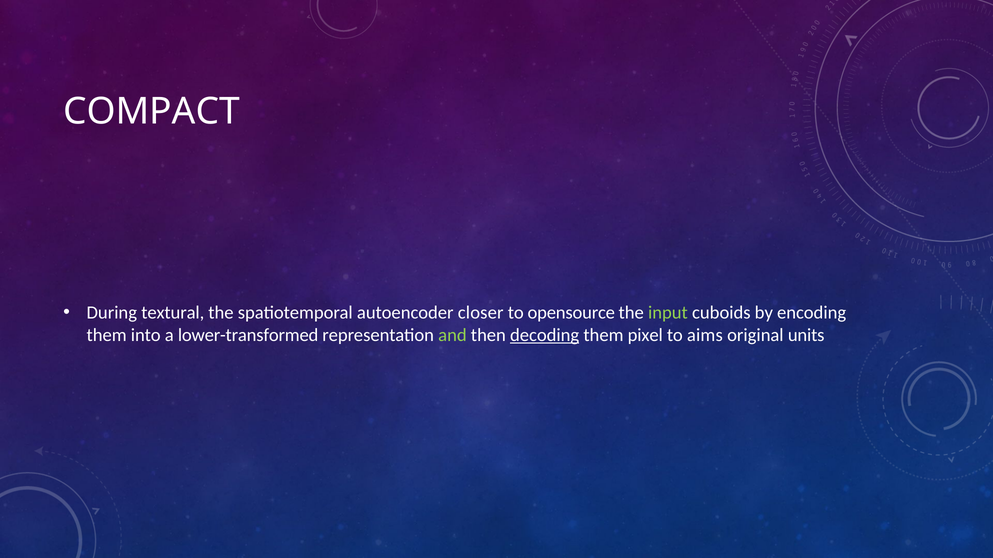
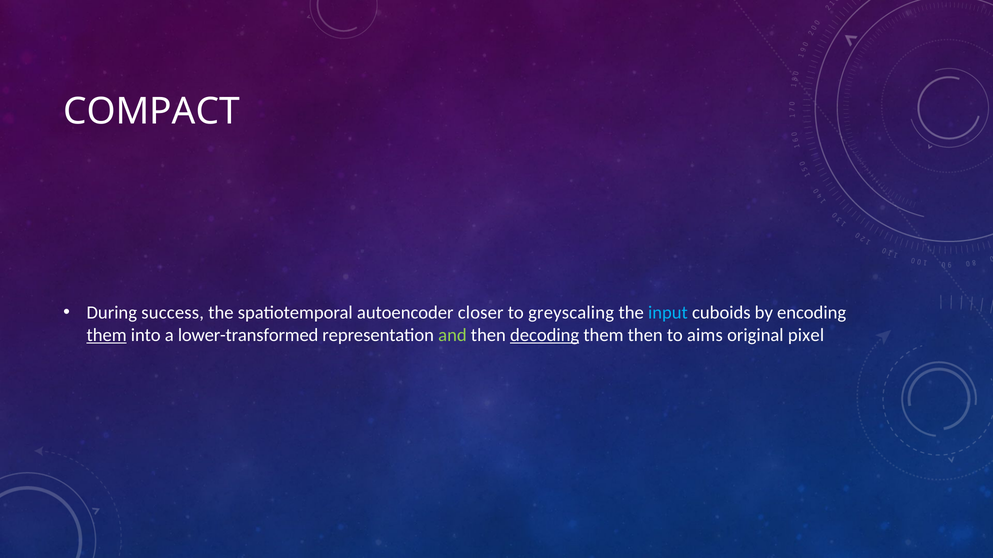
textural: textural -> success (173, 313)
opensource: opensource -> greyscaling (571, 313)
input colour: light green -> light blue (668, 313)
them underline: none -> present (107, 335)
them pixel: pixel -> then (645, 335)
units: units -> pixel (806, 335)
